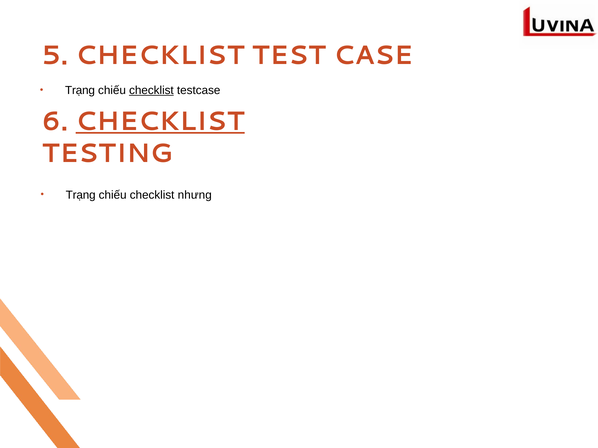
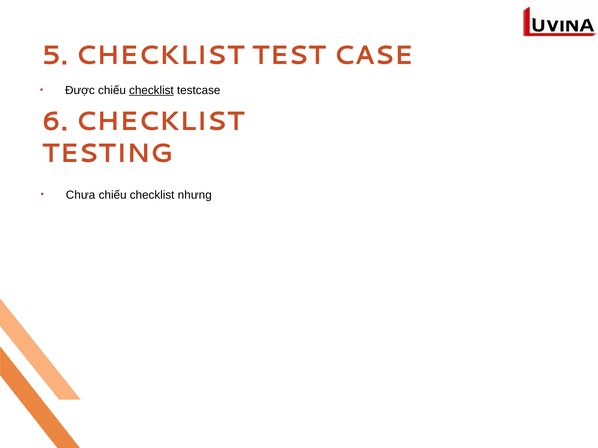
Trạng: Trạng -> Được (80, 90)
CHECKLIST underline: present -> none (160, 122)
Trạng: Trạng -> Chưa (81, 195)
